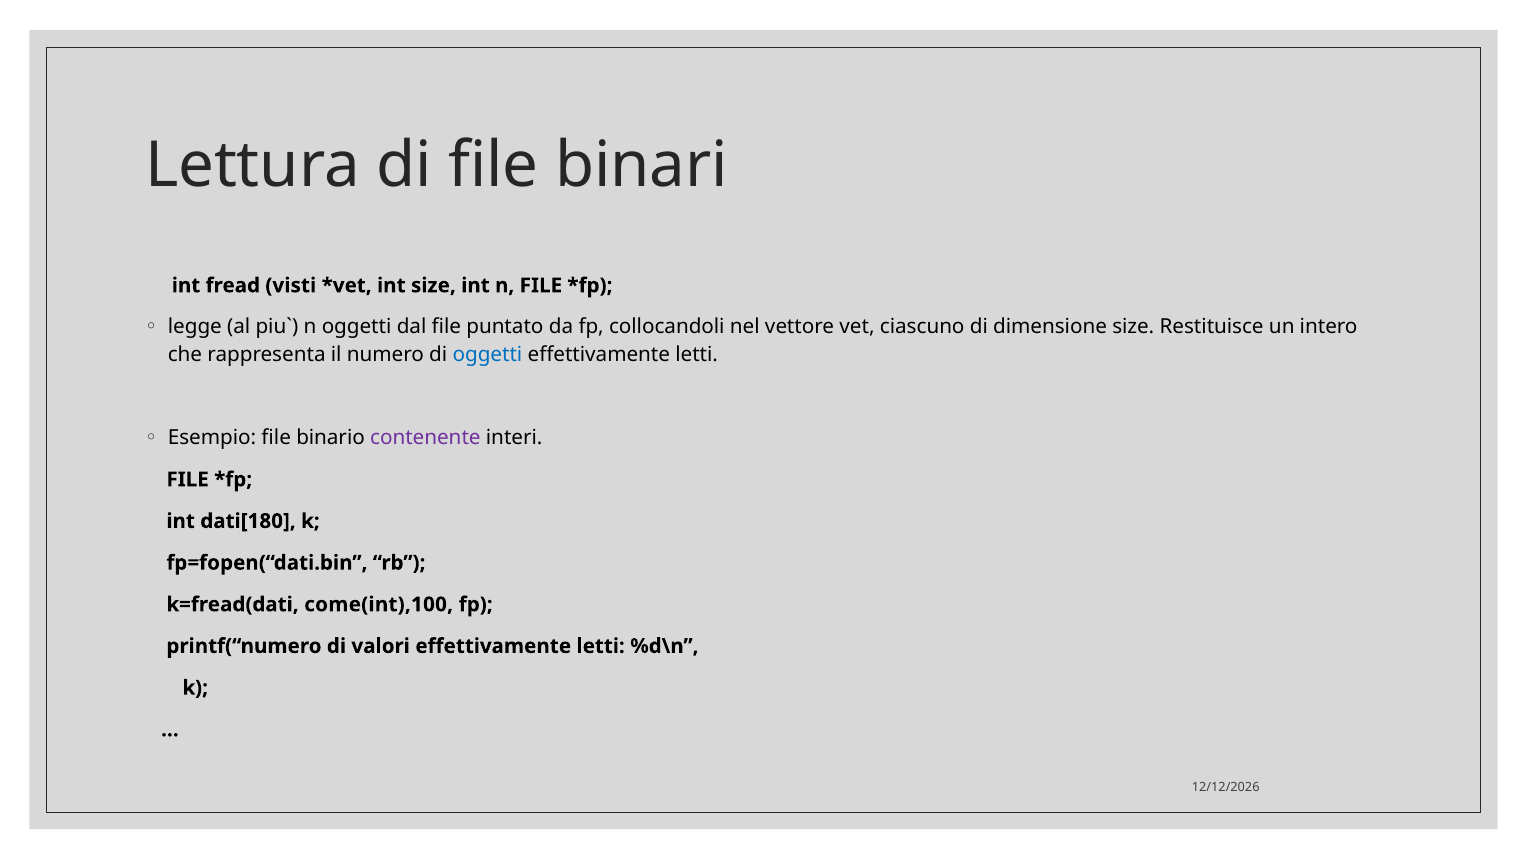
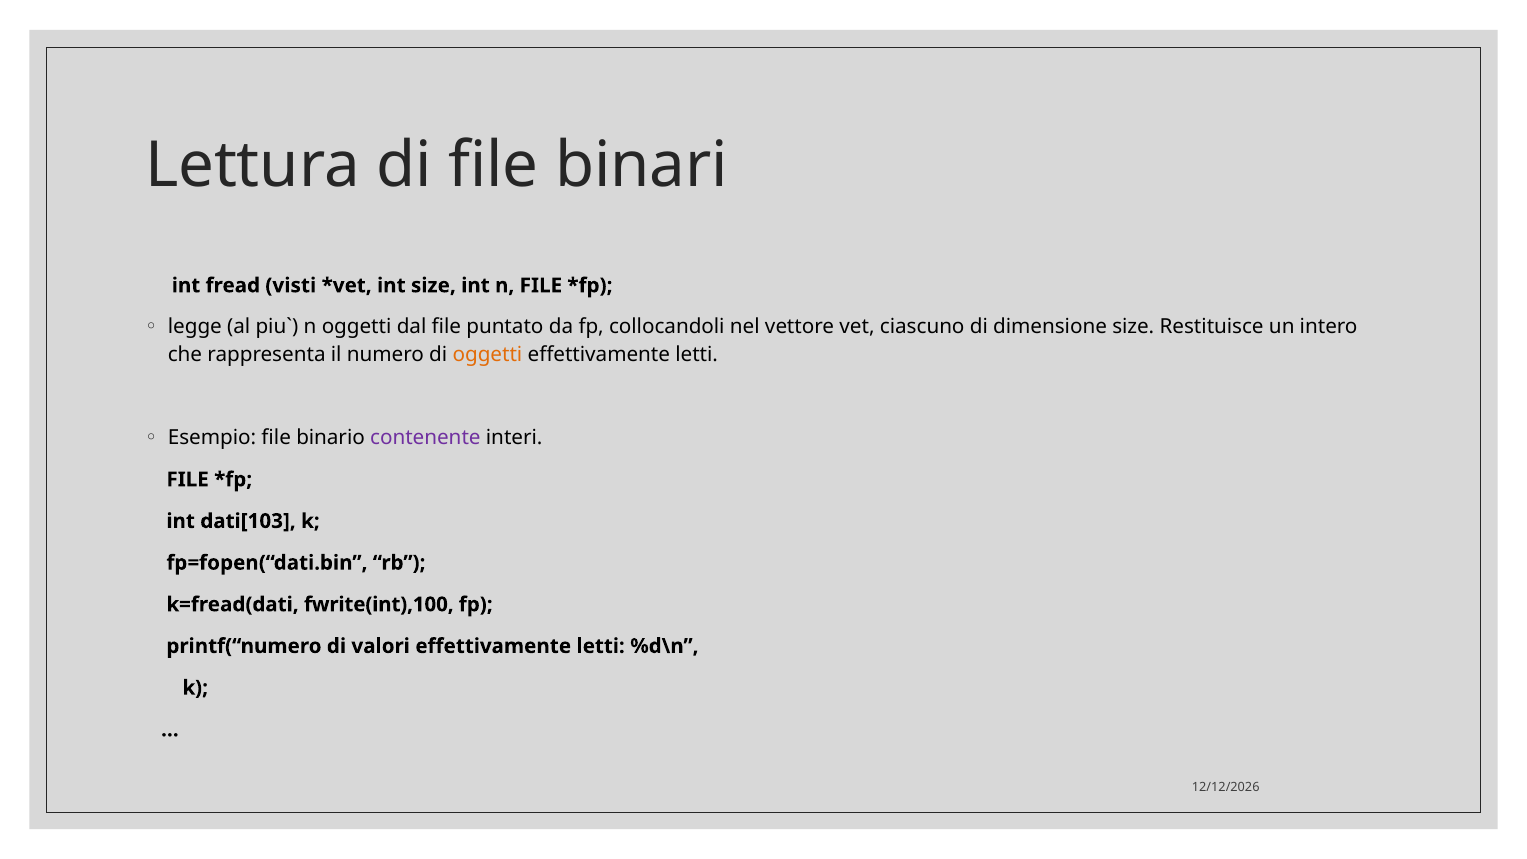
oggetti colour: blue -> orange (487, 354)
dati[180: dati[180 -> dati[103 (248, 521)
come(int),100: come(int),100 -> fwrite(int),100 (379, 604)
